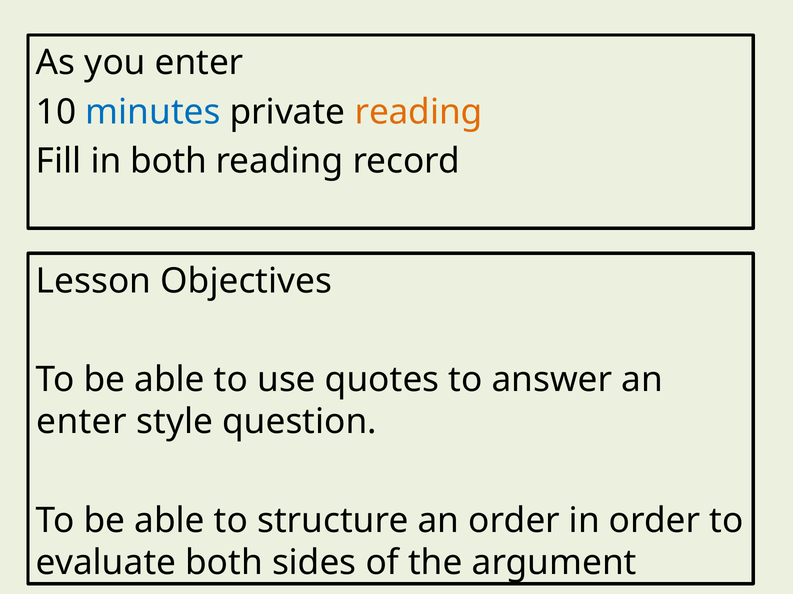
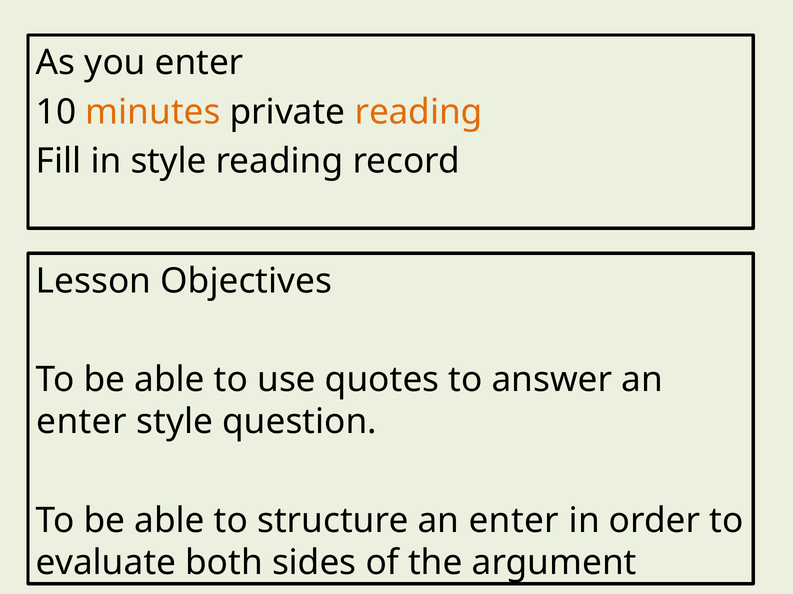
minutes colour: blue -> orange (153, 112)
in both: both -> style (169, 161)
structure an order: order -> enter (514, 521)
